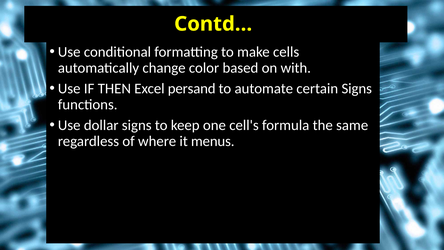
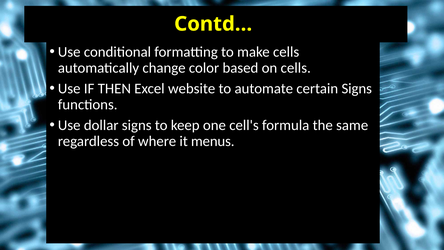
on with: with -> cells (296, 68)
persand: persand -> website (192, 88)
